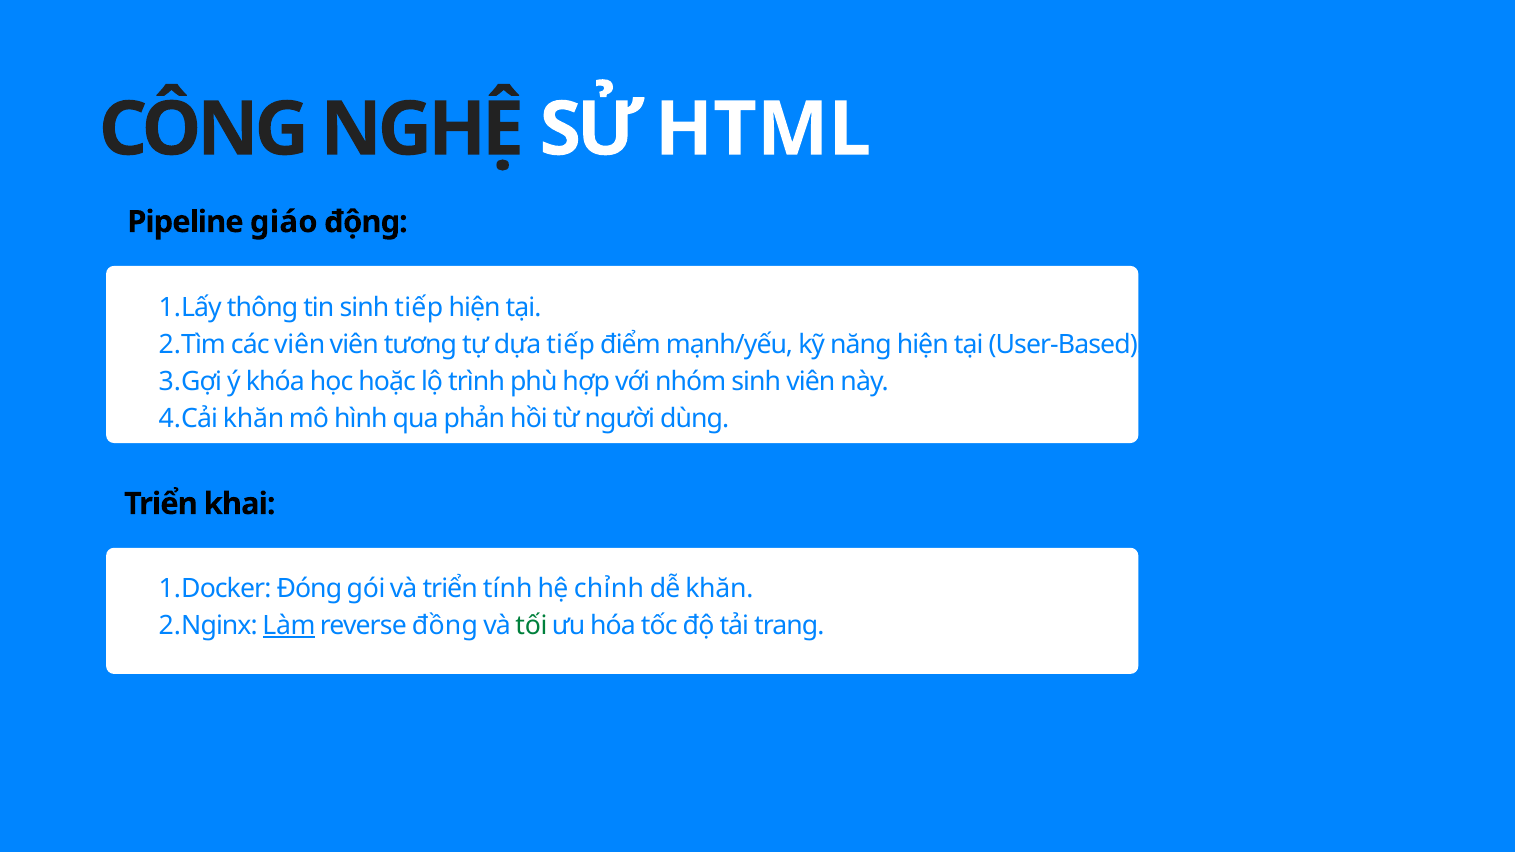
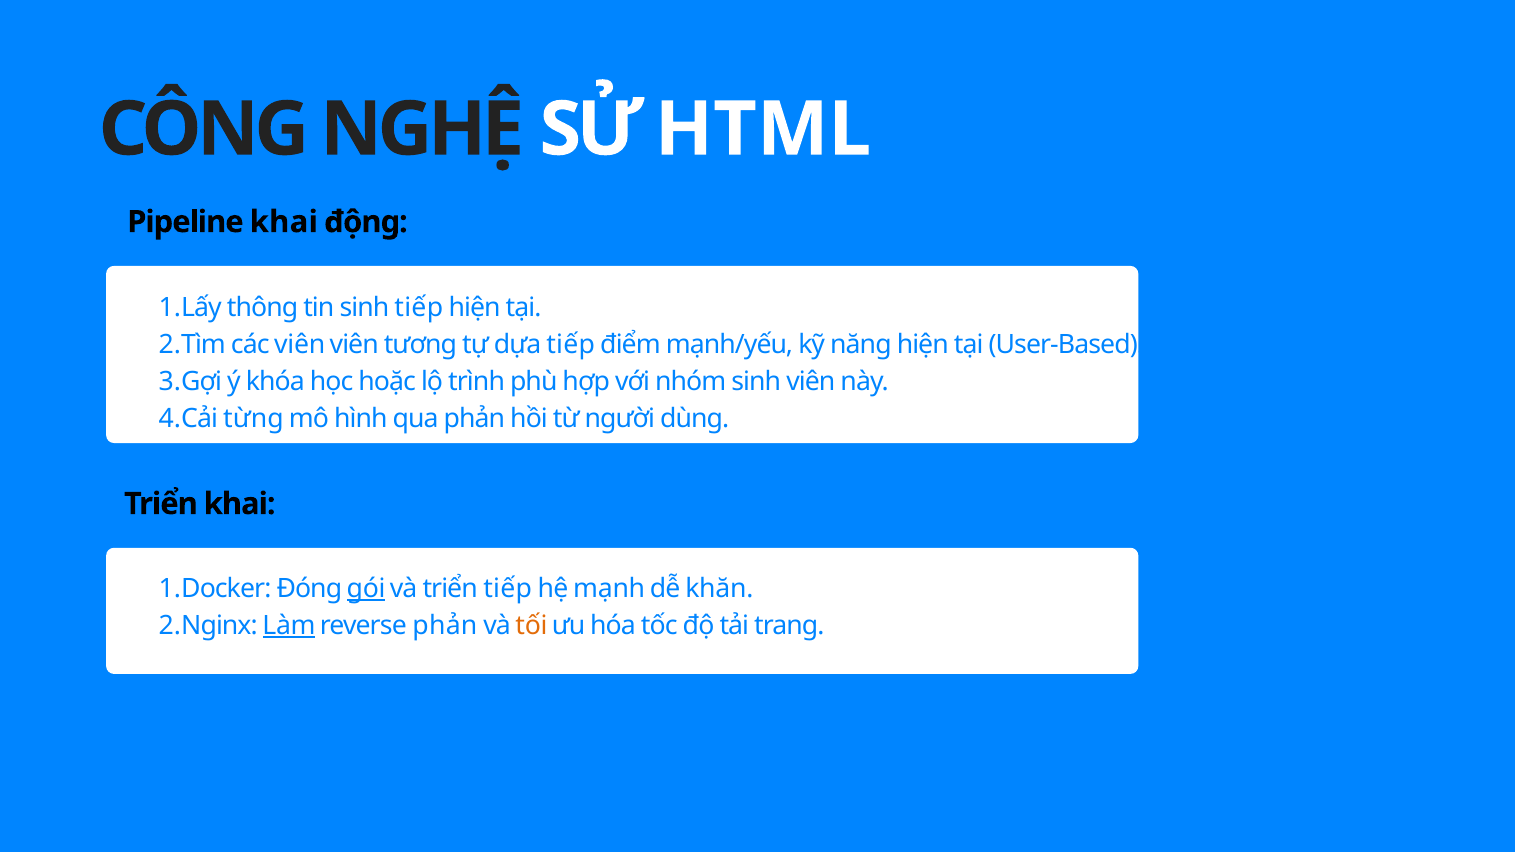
Pipeline giáo: giáo -> khai (284, 222)
khăn: khăn -> từng (253, 419)
gói underline: none -> present (366, 589)
triển tính: tính -> tiếp (508, 589)
chỉnh: chỉnh -> mạnh (609, 589)
reverse đồng: đồng -> phản (445, 626)
tối colour: green -> orange (531, 626)
